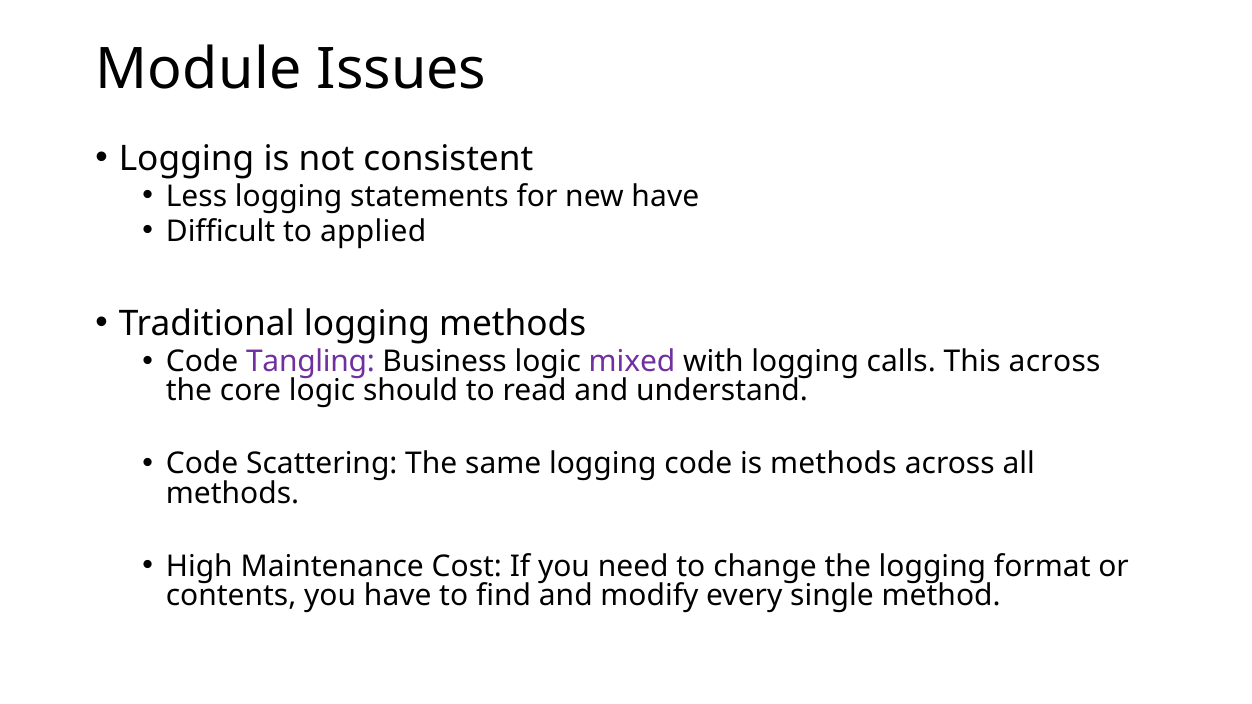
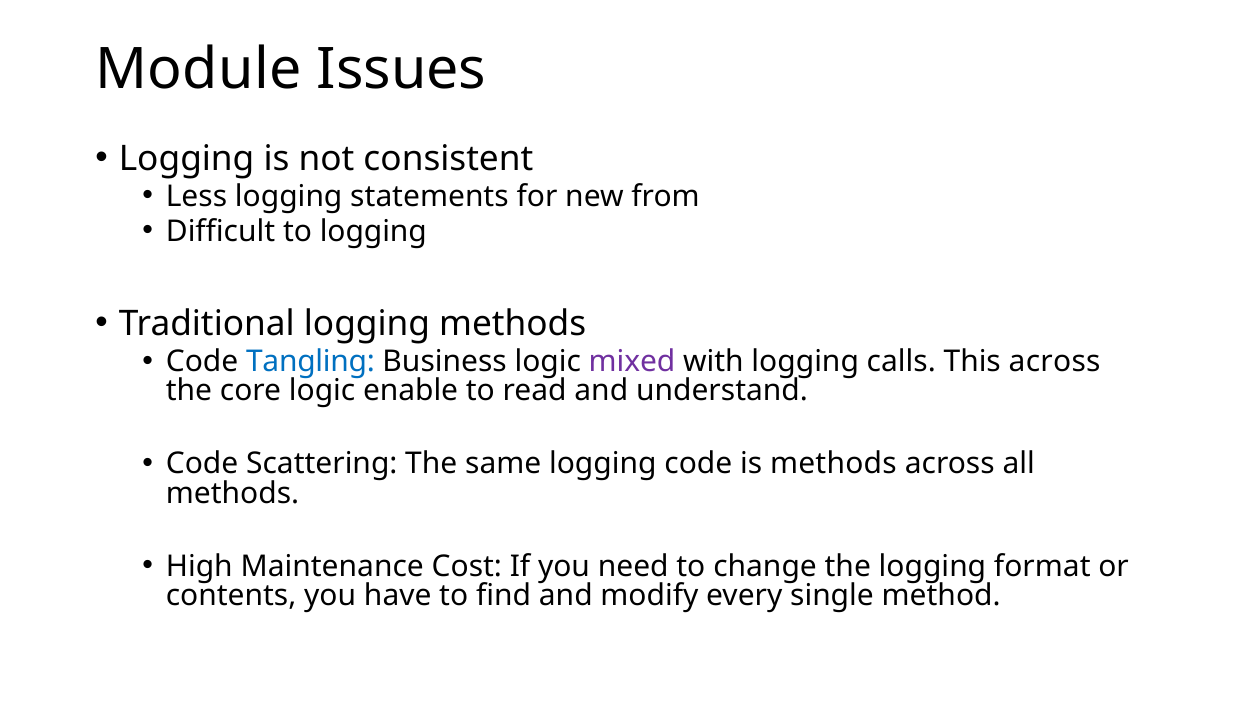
new have: have -> from (666, 196)
to applied: applied -> logging (373, 231)
Tangling colour: purple -> blue (310, 362)
should: should -> enable (411, 391)
